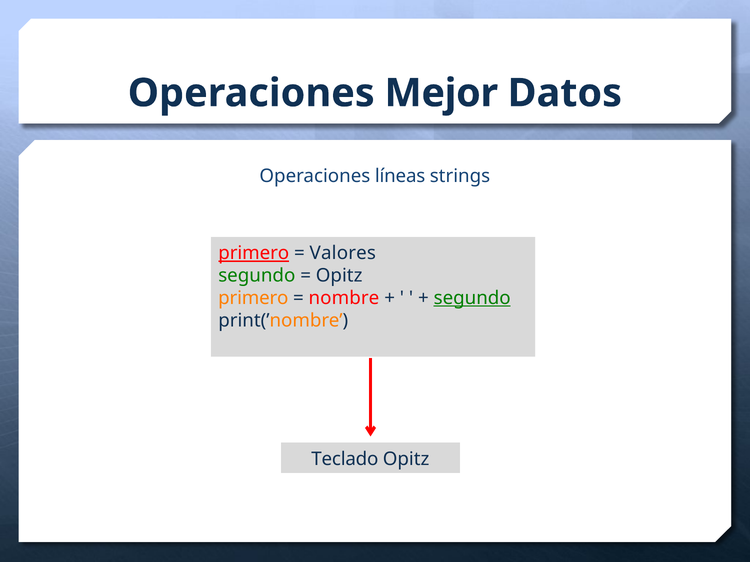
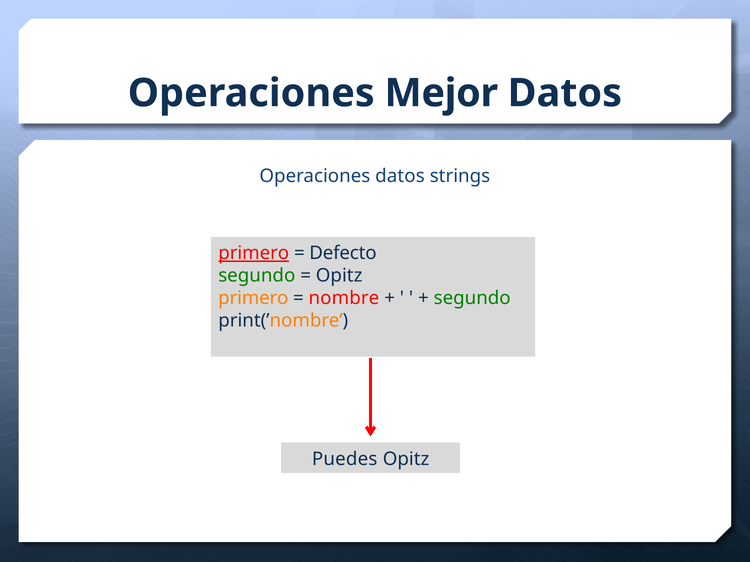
Operaciones líneas: líneas -> datos (400, 176)
Valores: Valores -> Defecto (343, 253)
segundo underline: present -> none (472, 298)
Teclado: Teclado -> Puedes (345, 459)
